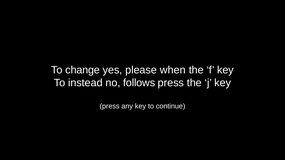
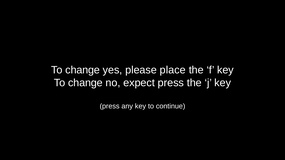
when: when -> place (173, 70)
instead: instead -> change (85, 83)
follows: follows -> expect (139, 83)
